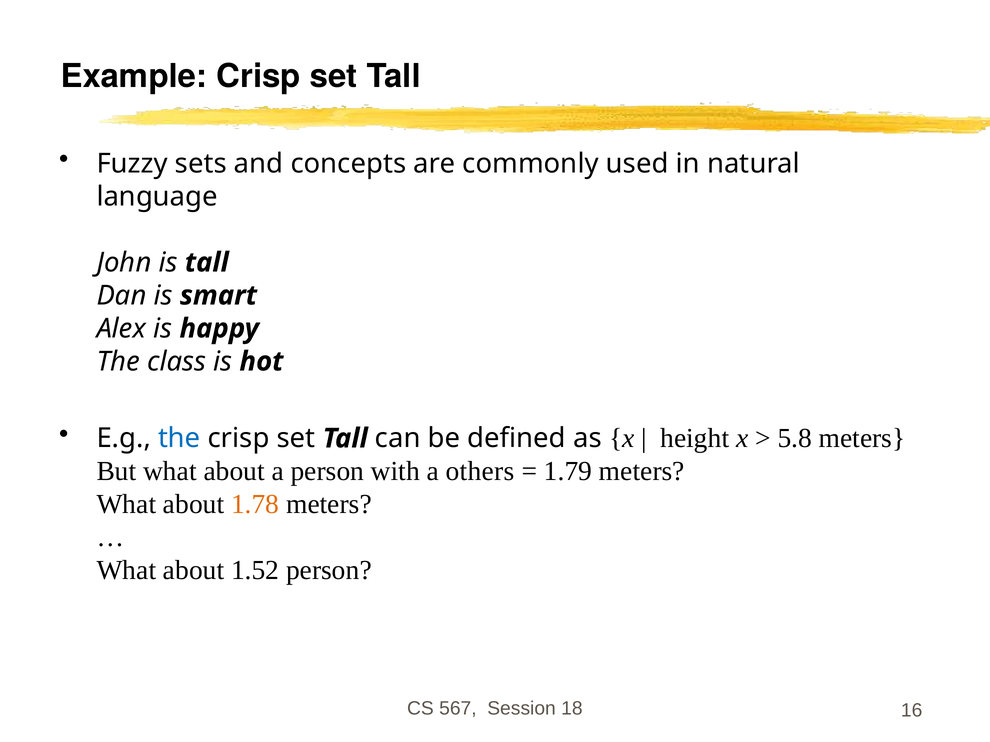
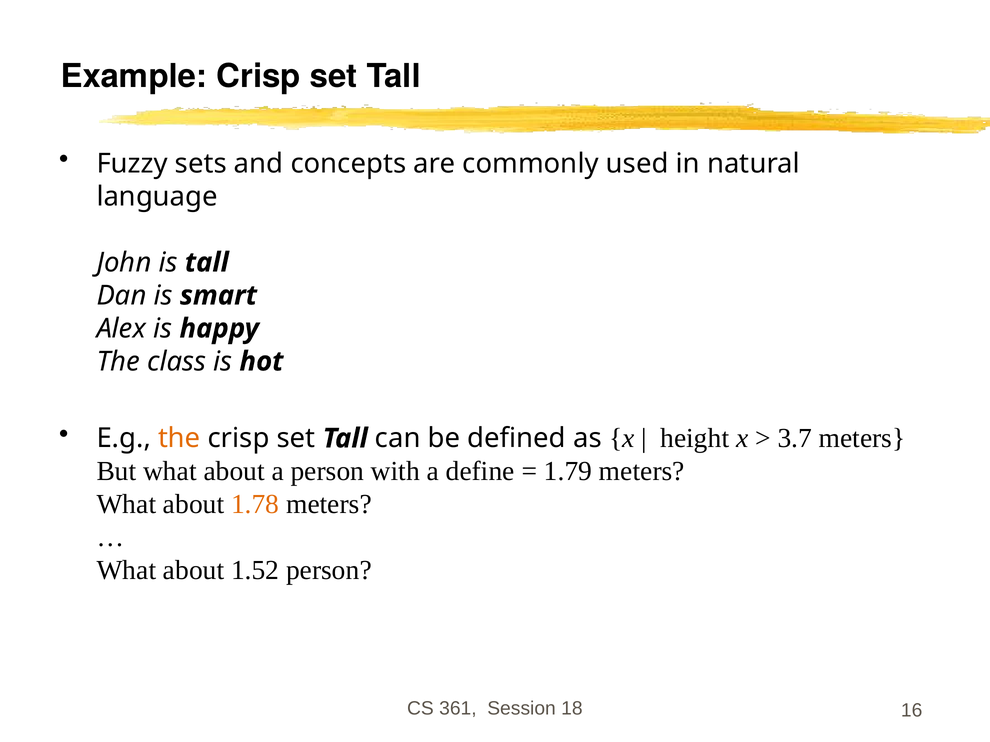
the colour: blue -> orange (179, 439)
5.8: 5.8 -> 3.7 (795, 439)
others: others -> define (480, 472)
567: 567 -> 361 (458, 709)
